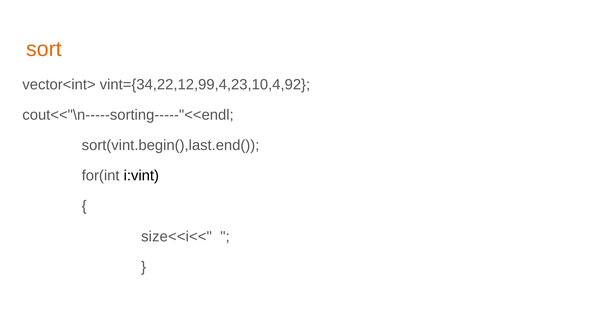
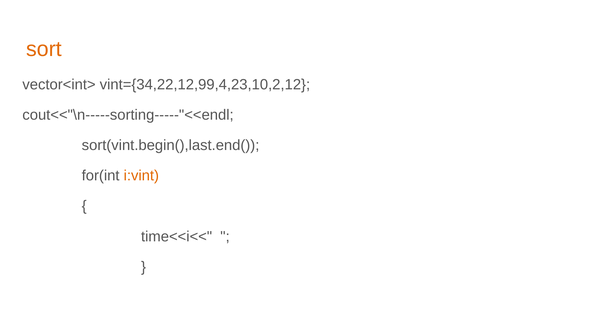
vint={34,22,12,99,4,23,10,4,92: vint={34,22,12,99,4,23,10,4,92 -> vint={34,22,12,99,4,23,10,2,12 (205, 85)
i:vint colour: black -> orange (141, 176)
size<<i<<: size<<i<< -> time<<i<< (177, 236)
